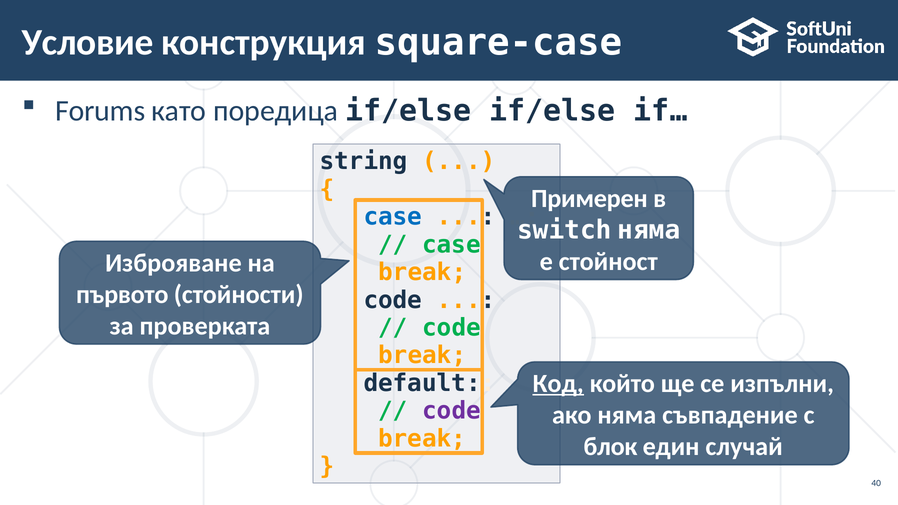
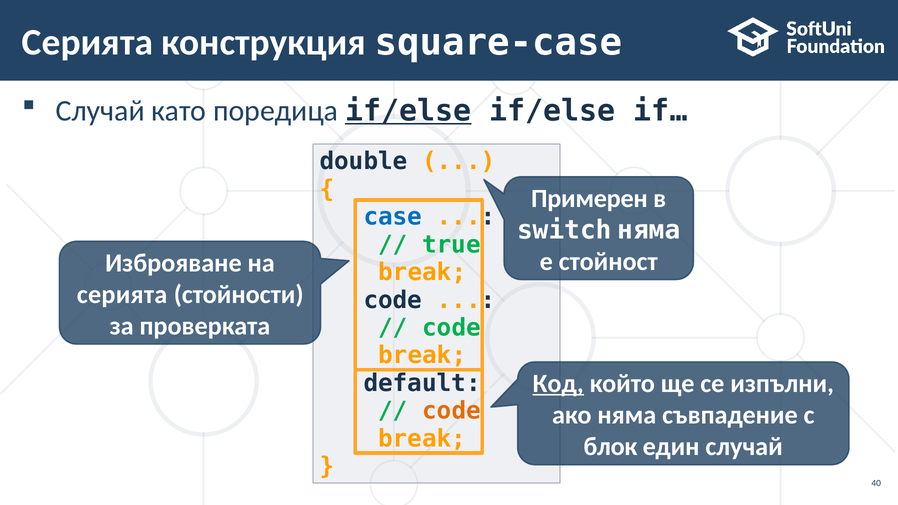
Условие: Условие -> Серията (87, 43)
Forums: Forums -> Случай (100, 111)
if/else underline: none -> present (408, 111)
string: string -> double (364, 162)
case: case -> true (451, 245)
първото: първото -> серията (122, 295)
code colour: purple -> orange (451, 411)
